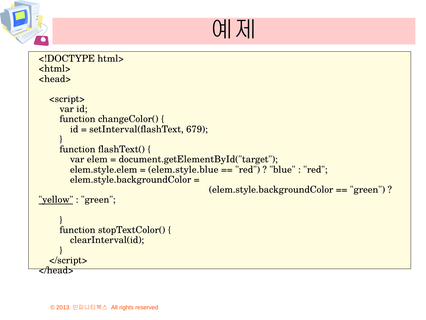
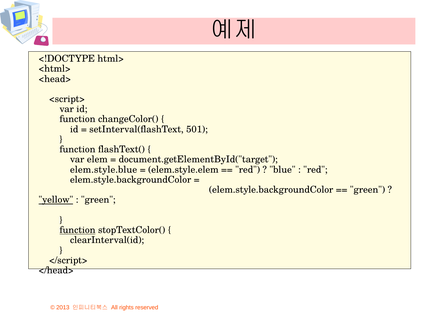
679: 679 -> 501 (197, 129)
elem.style.elem: elem.style.elem -> elem.style.blue (104, 169)
elem.style.blue: elem.style.blue -> elem.style.elem (183, 169)
function underline: none -> present (77, 230)
